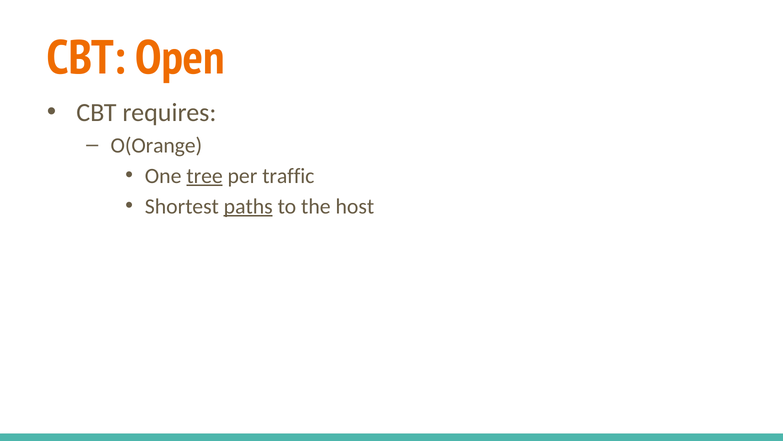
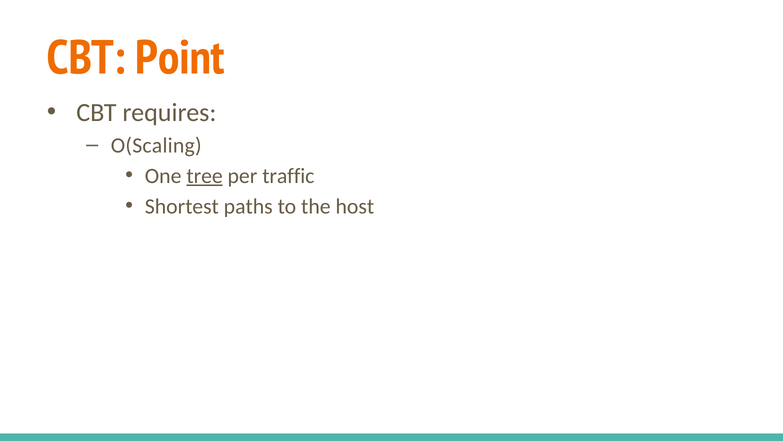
Open: Open -> Point (180, 58)
O(Orange: O(Orange -> O(Scaling (156, 145)
paths underline: present -> none (248, 206)
